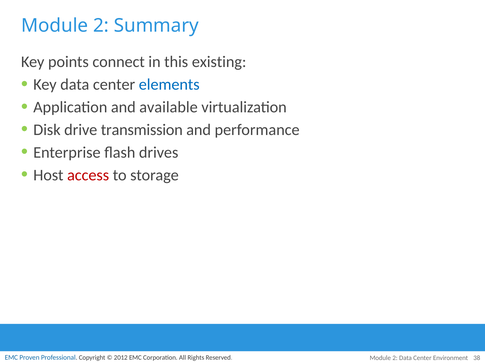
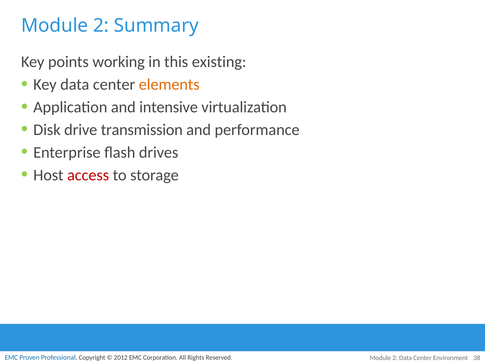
connect: connect -> working (119, 62)
elements colour: blue -> orange (169, 84)
available: available -> intensive (169, 107)
